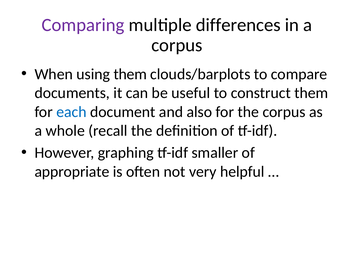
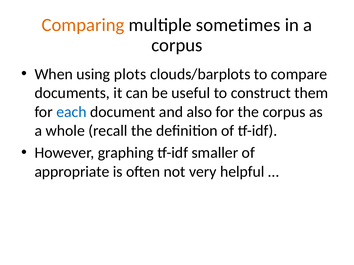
Comparing colour: purple -> orange (83, 25)
differences: differences -> sometimes (238, 25)
using them: them -> plots (130, 74)
